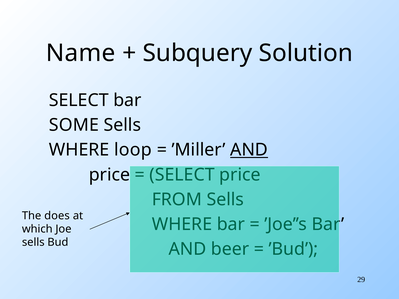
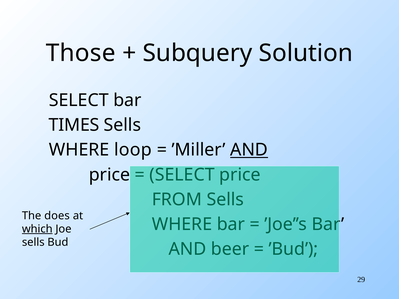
Name: Name -> Those (81, 53)
SOME: SOME -> TIMES (74, 125)
which underline: none -> present (37, 229)
